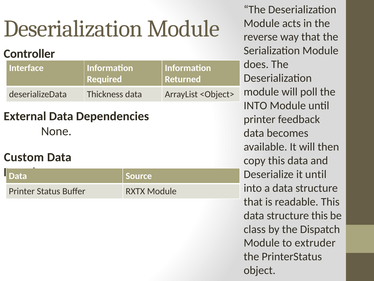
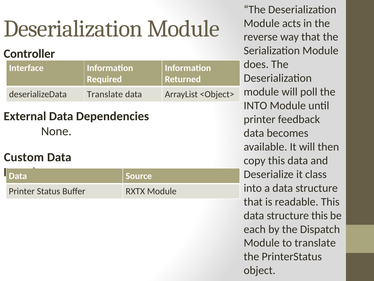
deserializeData Thickness: Thickness -> Translate (105, 94)
it until: until -> class (316, 174)
class: class -> each (255, 229)
to extruder: extruder -> translate (315, 243)
